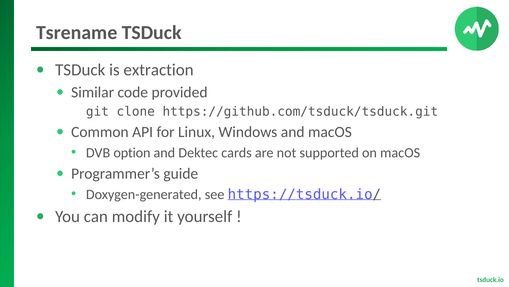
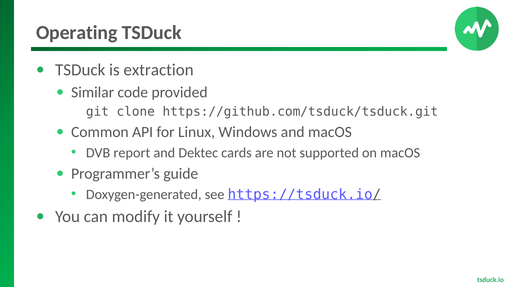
Tsrename: Tsrename -> Operating (77, 33)
option: option -> report (132, 152)
